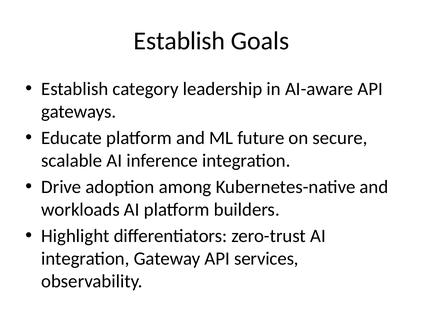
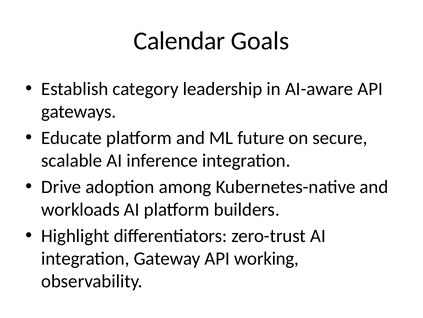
Establish: Establish -> Calendar (179, 41)
services: services -> working (266, 258)
